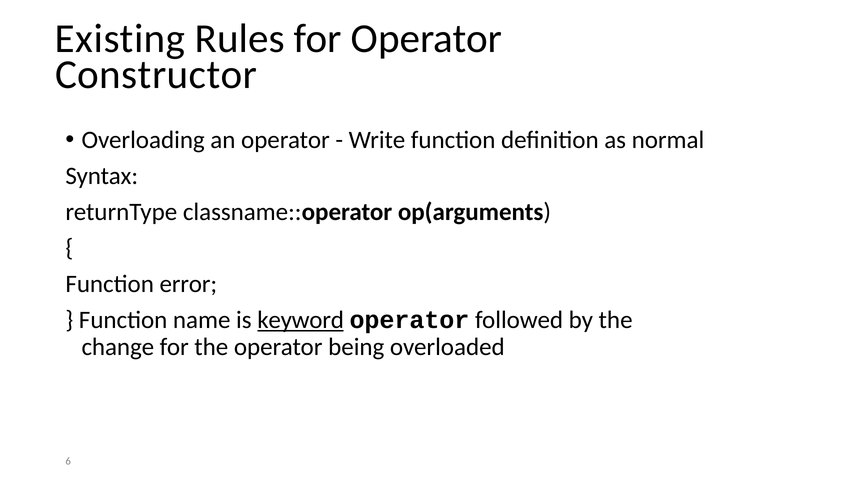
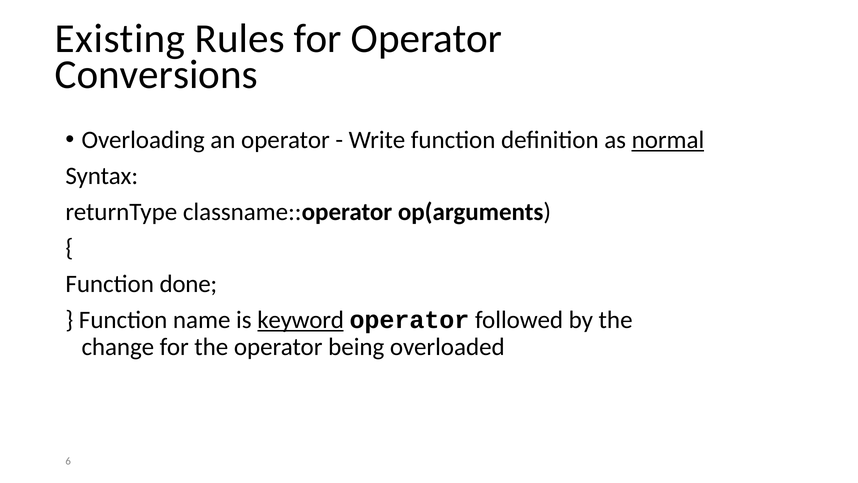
Constructor: Constructor -> Conversions (156, 74)
normal underline: none -> present (668, 140)
error: error -> done (188, 284)
